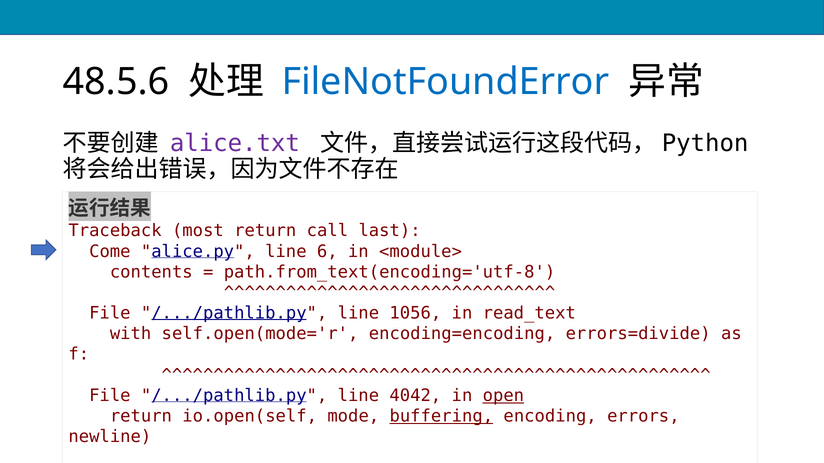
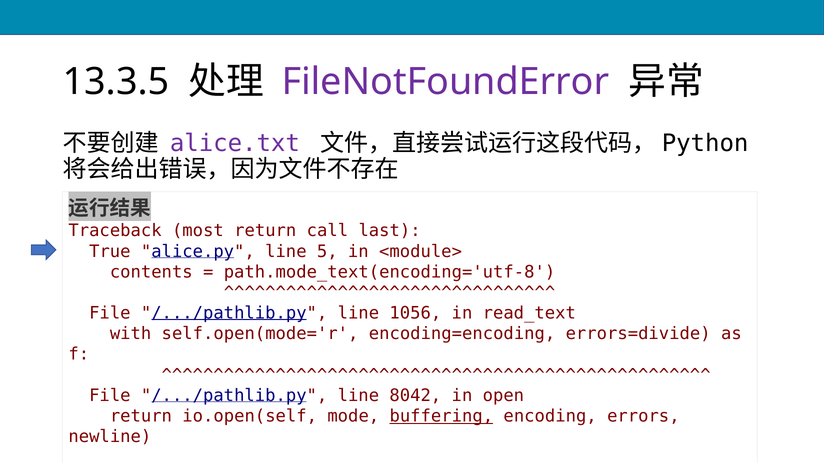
48.5.6: 48.5.6 -> 13.3.5 (116, 82)
FileNotFoundError colour: blue -> purple (445, 82)
Come: Come -> True (110, 252)
6: 6 -> 5 (327, 252)
path.from_text(encoding='utf-8: path.from_text(encoding='utf-8 -> path.mode_text(encoding='utf-8 (390, 272)
4042: 4042 -> 8042 (415, 396)
open underline: present -> none (503, 396)
